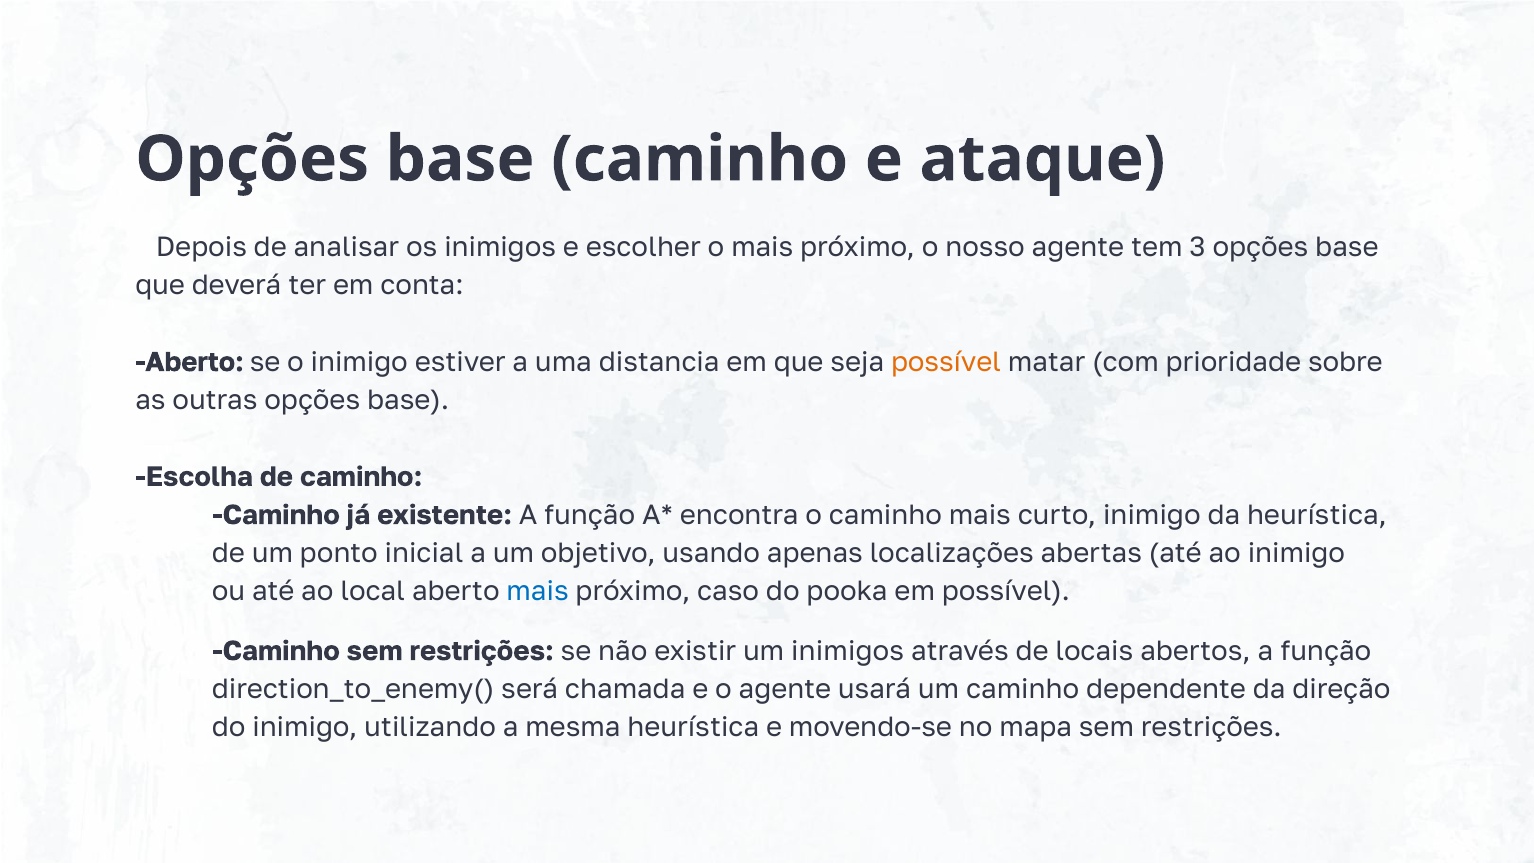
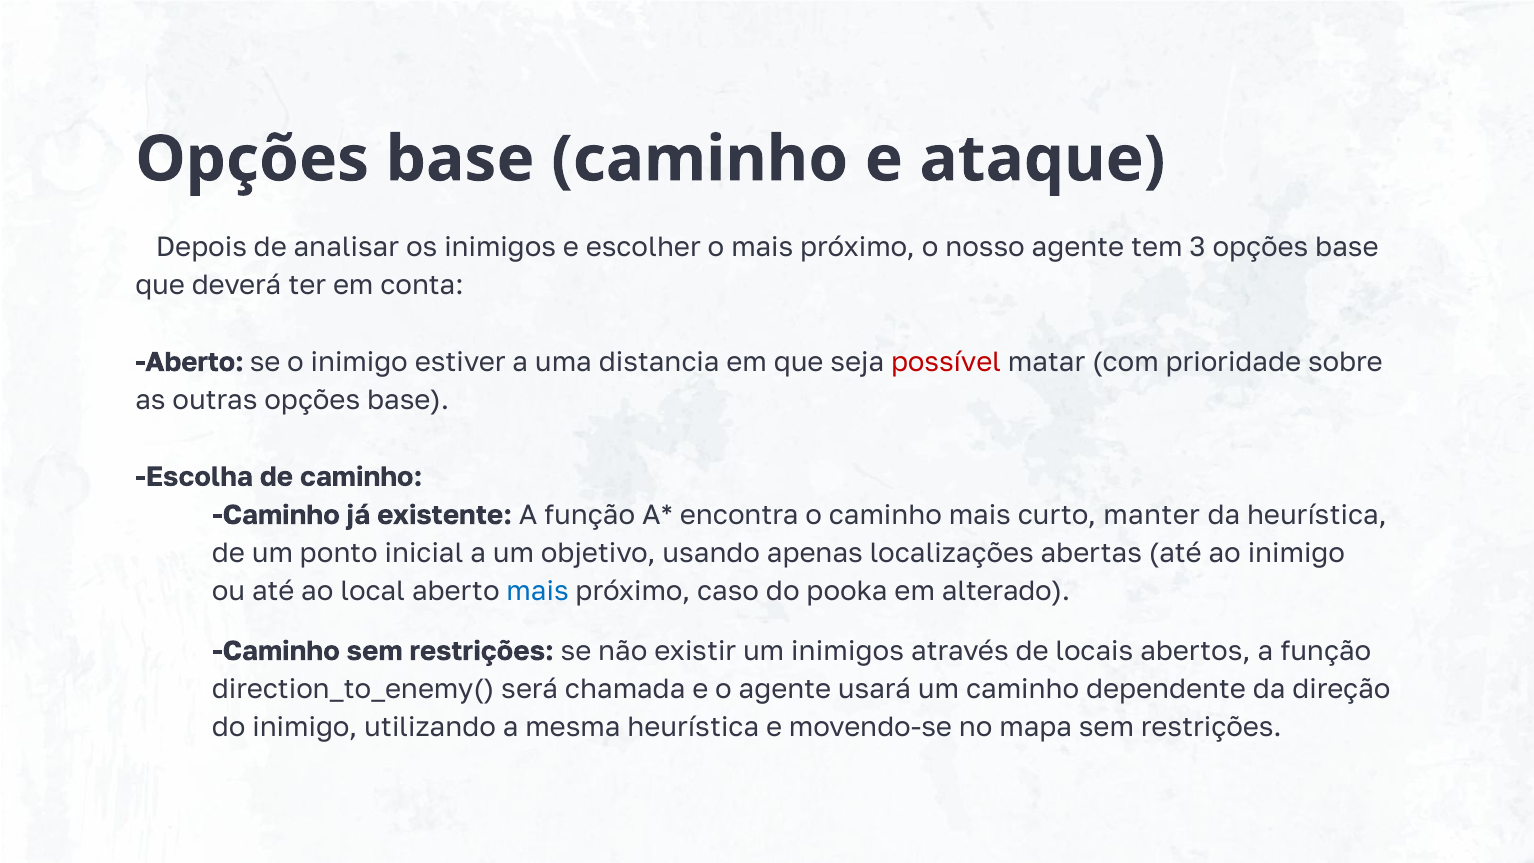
possível colour: orange -> red (946, 362)
curto inimigo: inimigo -> manter (1152, 515)
em possível: possível -> alterado (1006, 591)
